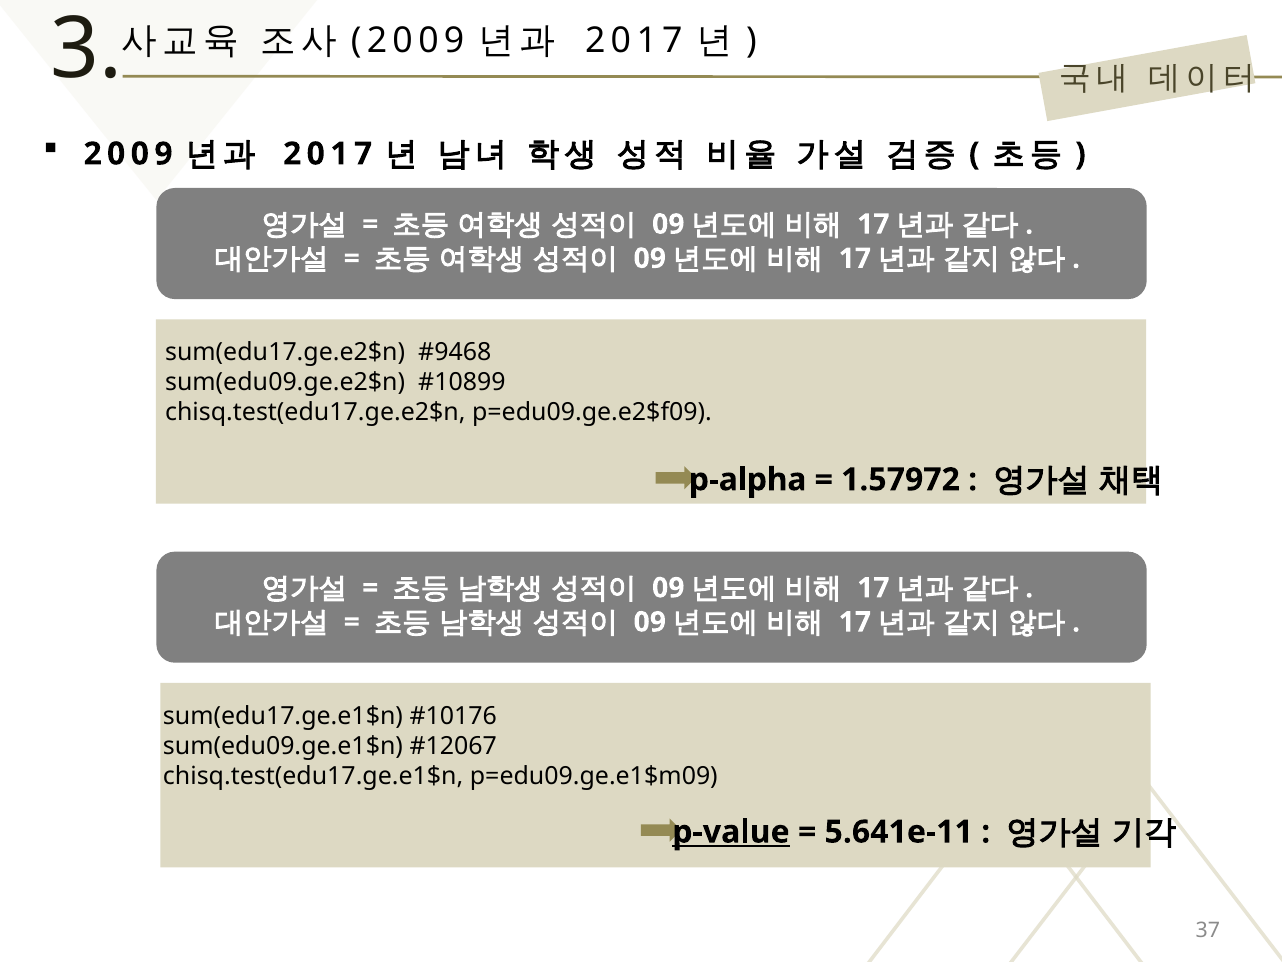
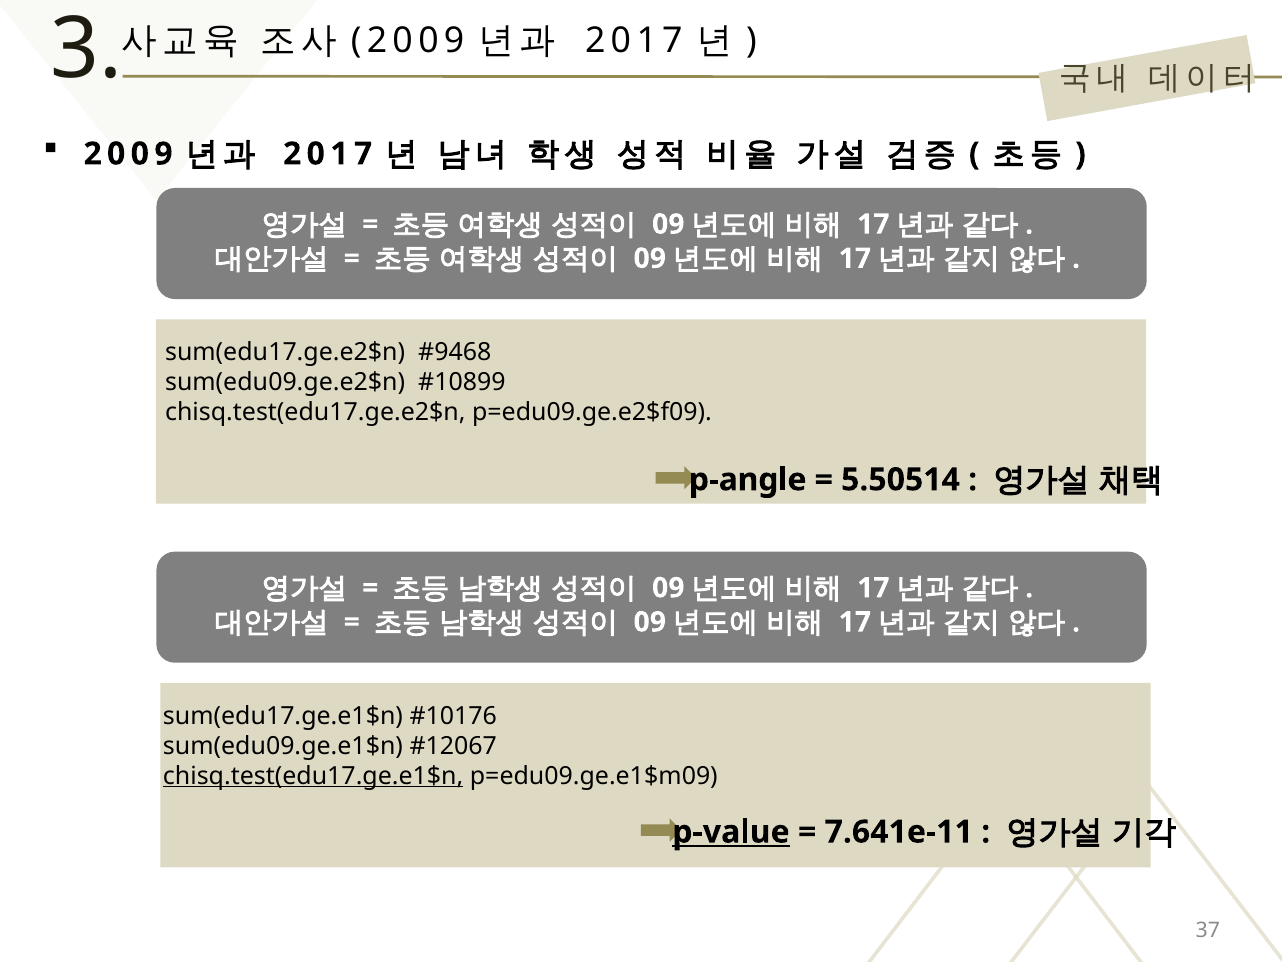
p-alpha: p-alpha -> p-angle (748, 479)
1.57972: 1.57972 -> 5.50514 (901, 479)
chisq.test(edu17.ge.e1$n underline: none -> present (313, 776)
5.641e-11: 5.641e-11 -> 7.641e-11 (899, 832)
